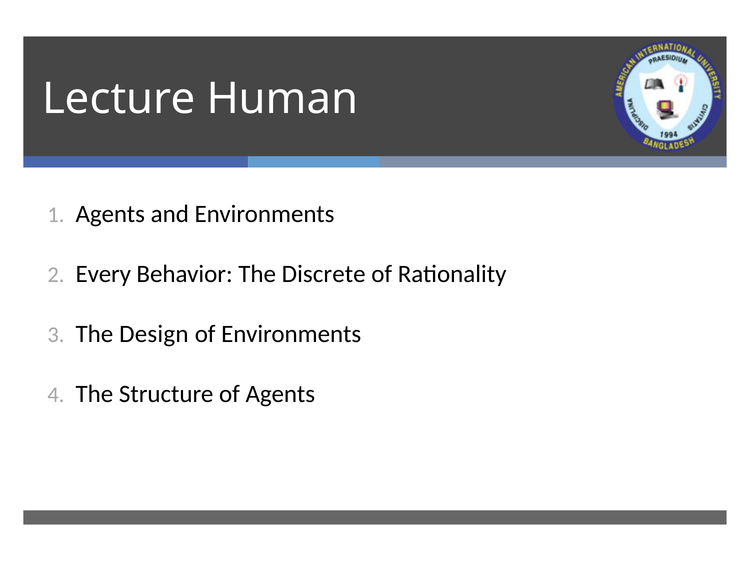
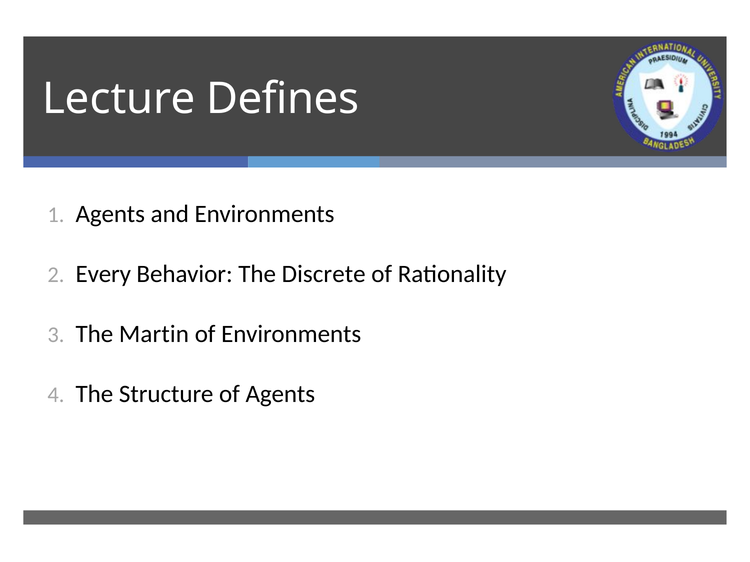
Human: Human -> Defines (283, 99)
Design: Design -> Martin (154, 334)
